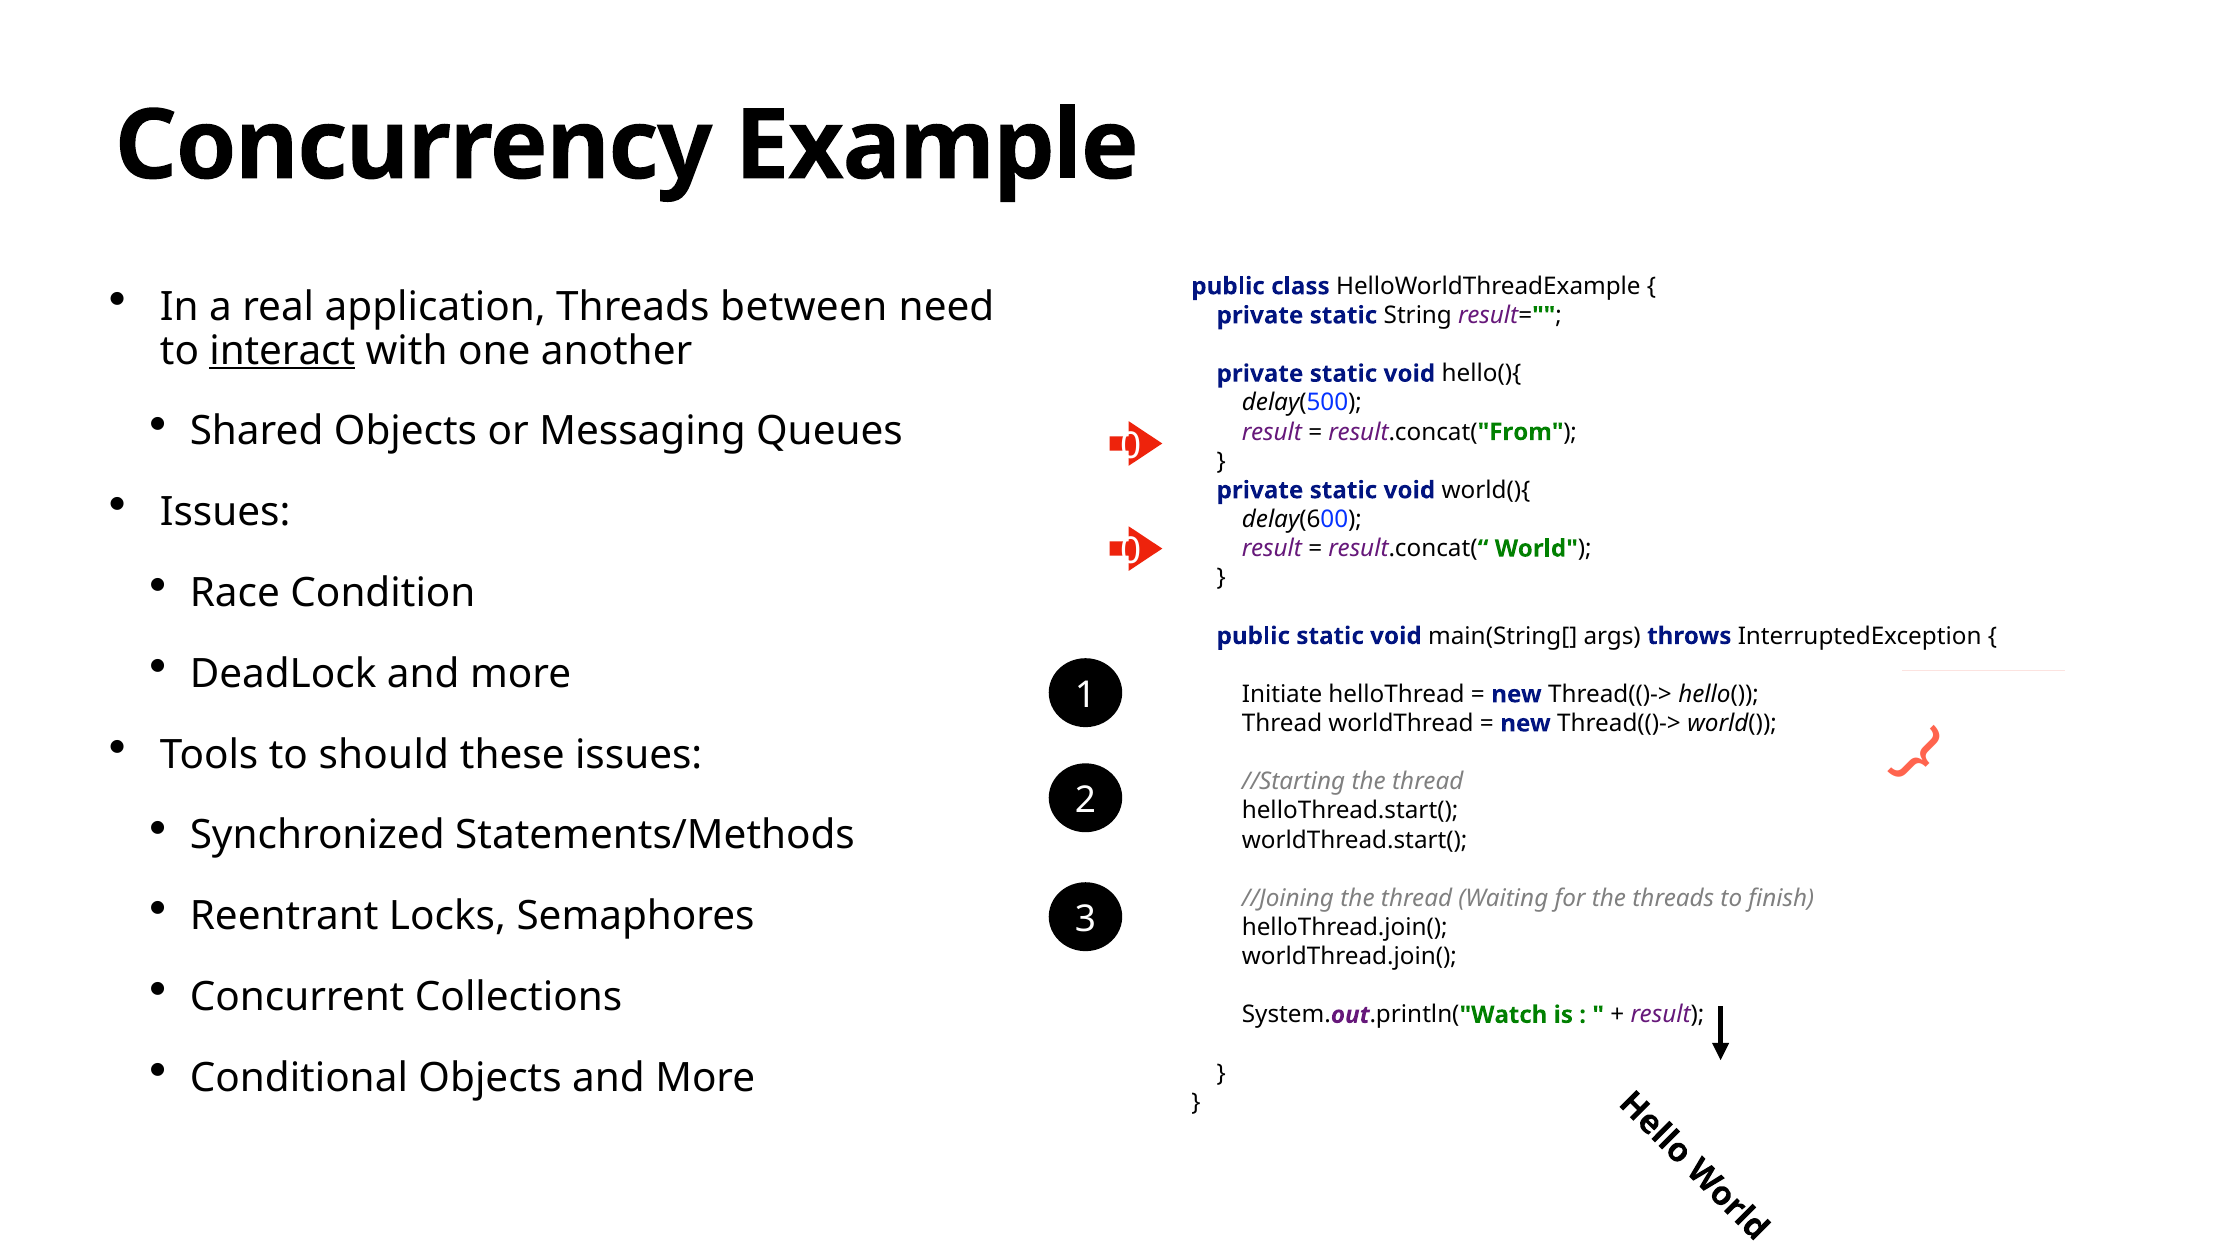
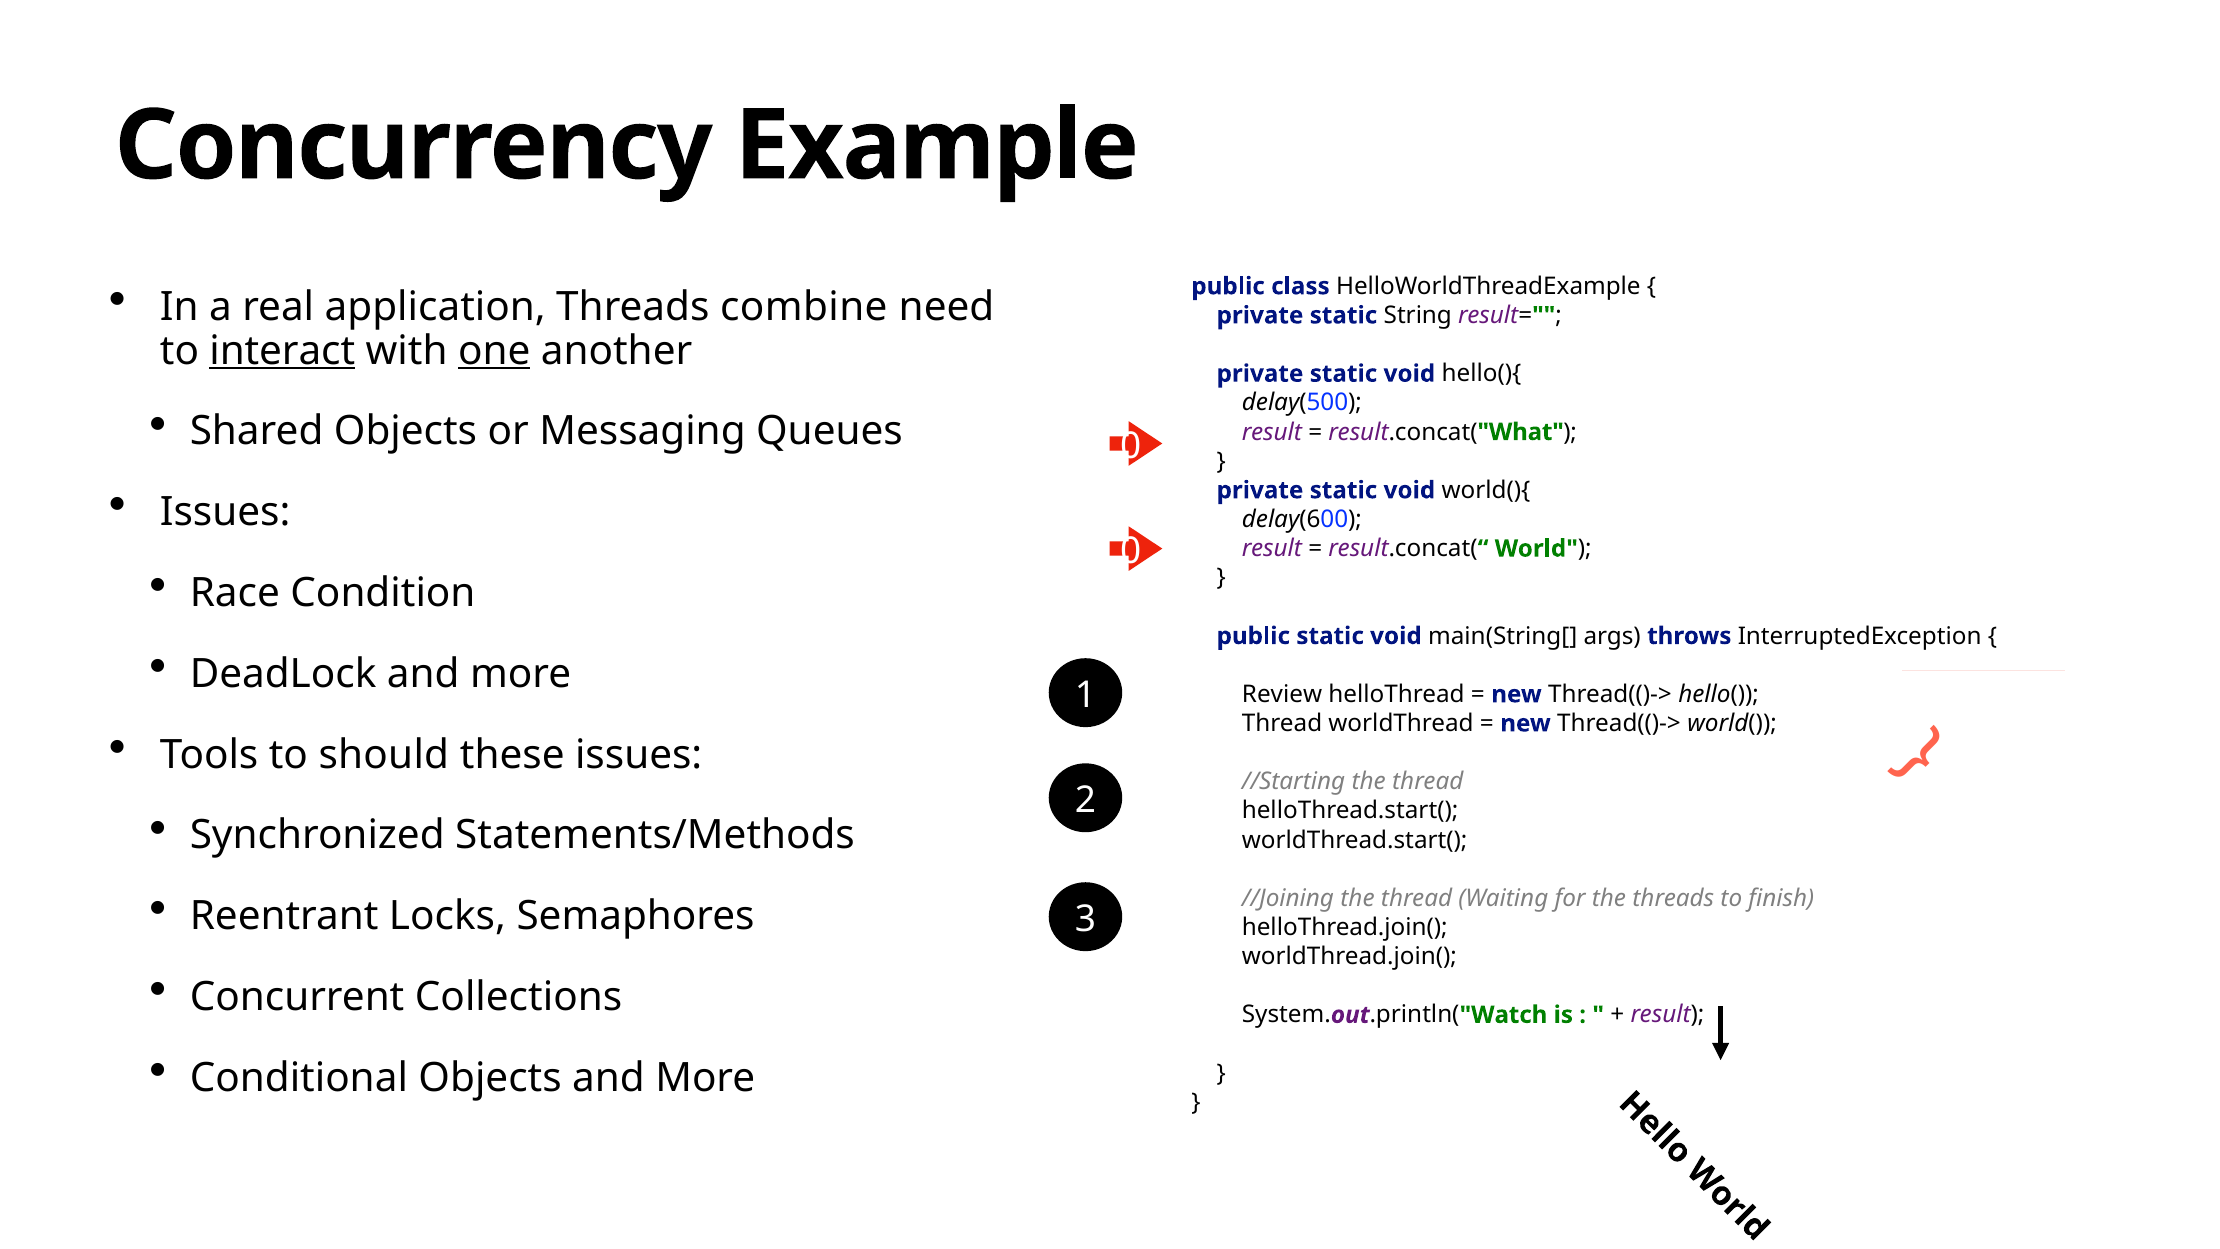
between: between -> combine (804, 307)
one underline: none -> present (494, 351)
From: From -> What (1521, 432)
Initiate: Initiate -> Review (1282, 694)
